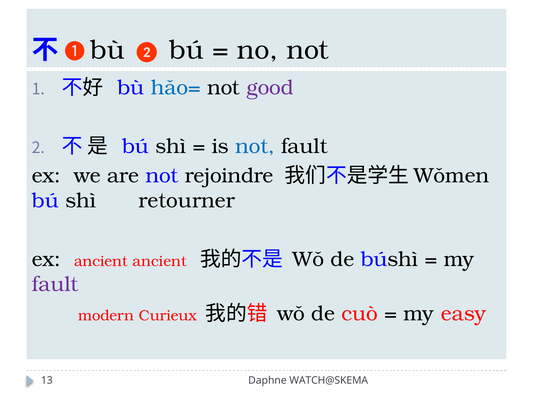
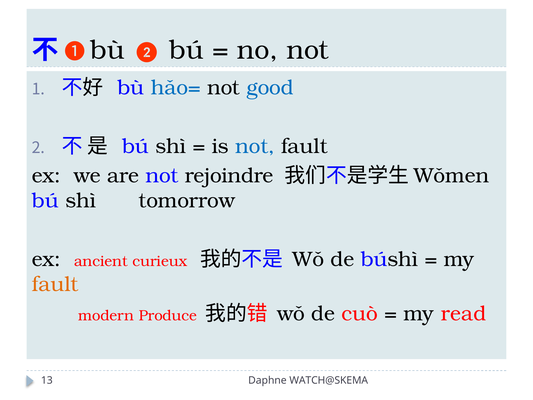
good colour: purple -> blue (270, 88)
retourner: retourner -> tomorrow (187, 200)
ancient ancient: ancient -> curieux (160, 261)
fault colour: purple -> orange (55, 284)
Curieux: Curieux -> Produce (168, 315)
easy: easy -> read (463, 313)
